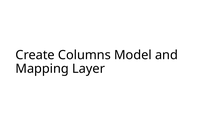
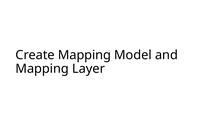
Create Columns: Columns -> Mapping (84, 55)
